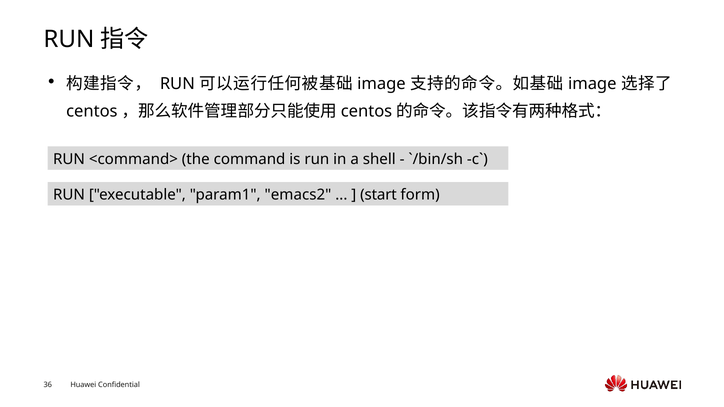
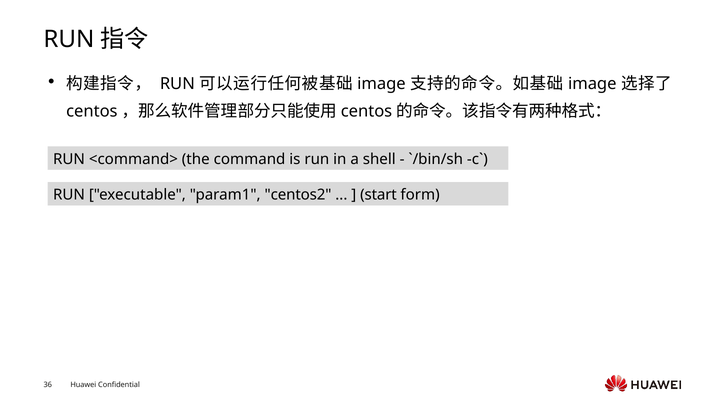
emacs2: emacs2 -> centos2 (298, 195)
